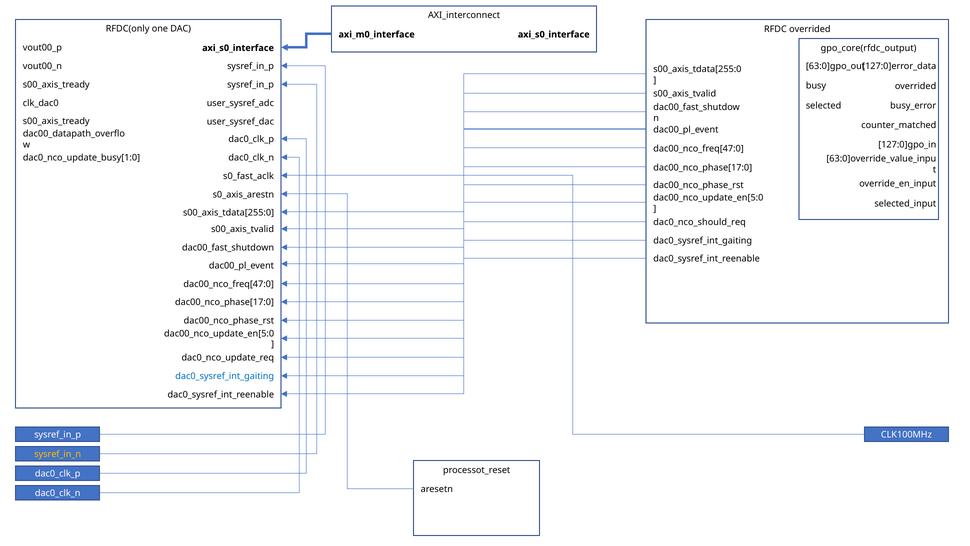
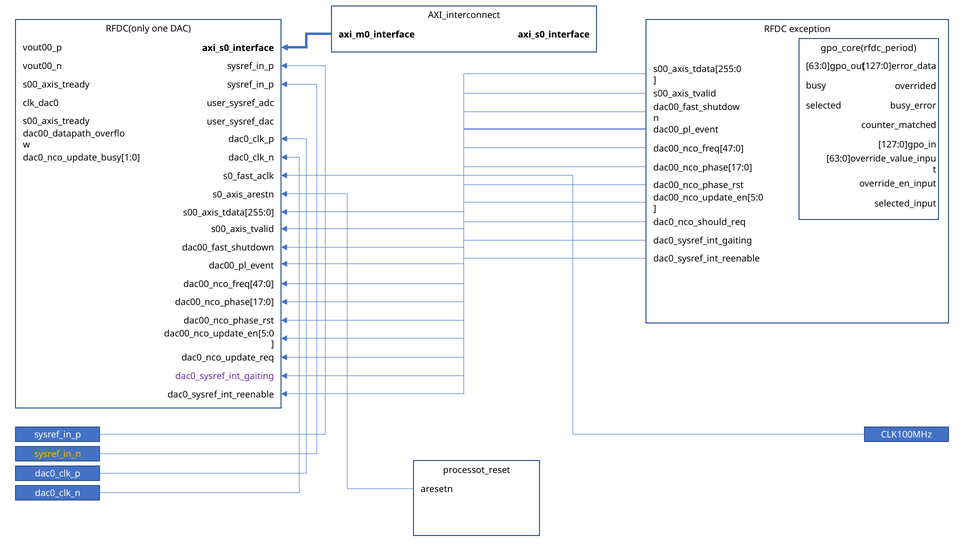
RFDC overrided: overrided -> exception (810, 29)
gpo_core(rfdc_output: gpo_core(rfdc_output -> gpo_core(rfdc_period (869, 48)
dac0_sysref_int_gaiting colour: blue -> purple (225, 376)
